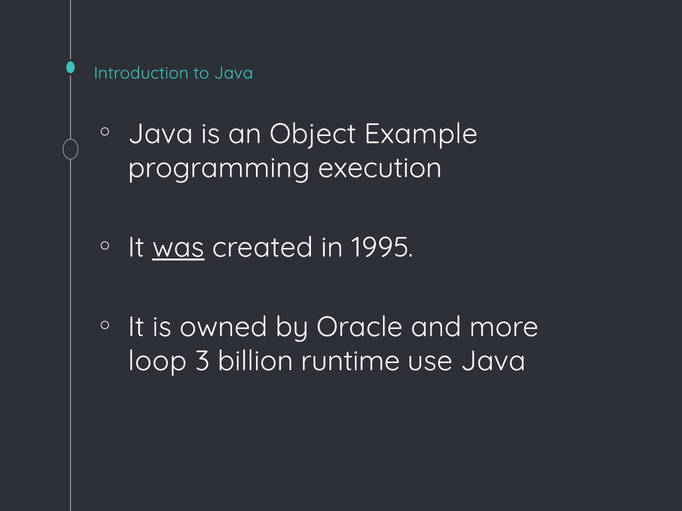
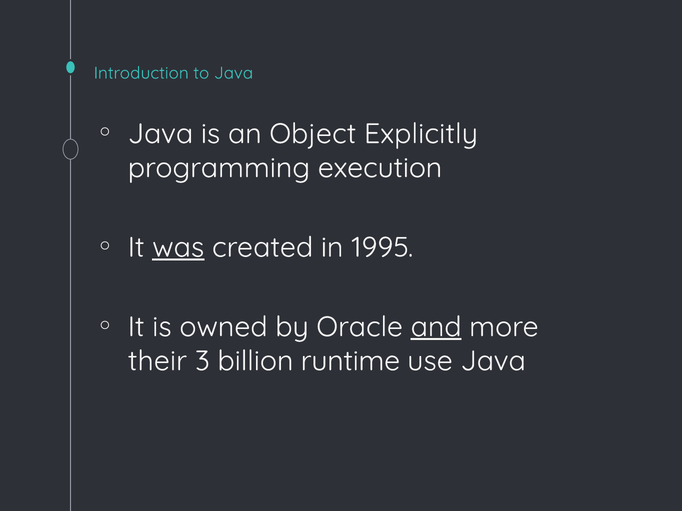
Example: Example -> Explicitly (421, 134)
and underline: none -> present (436, 327)
loop: loop -> their (157, 361)
